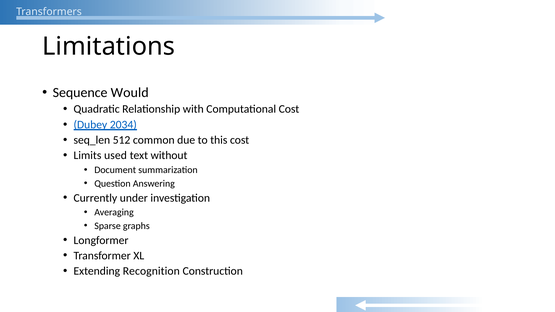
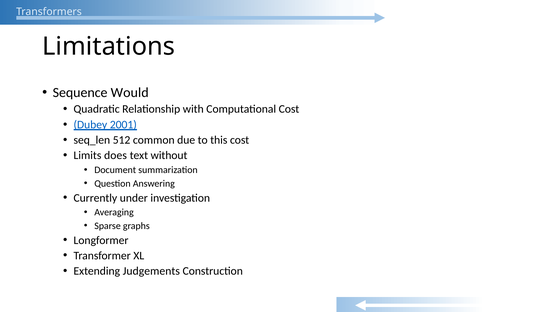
2034: 2034 -> 2001 (123, 125)
used: used -> does (115, 156)
Recognition: Recognition -> Judgements (151, 271)
